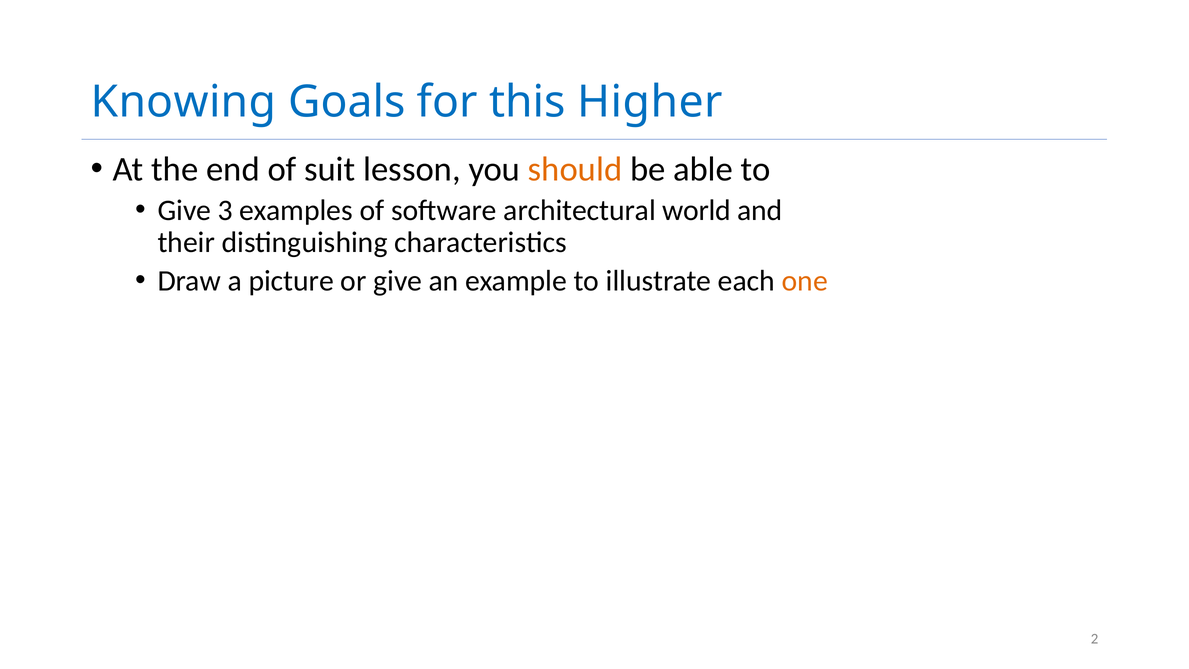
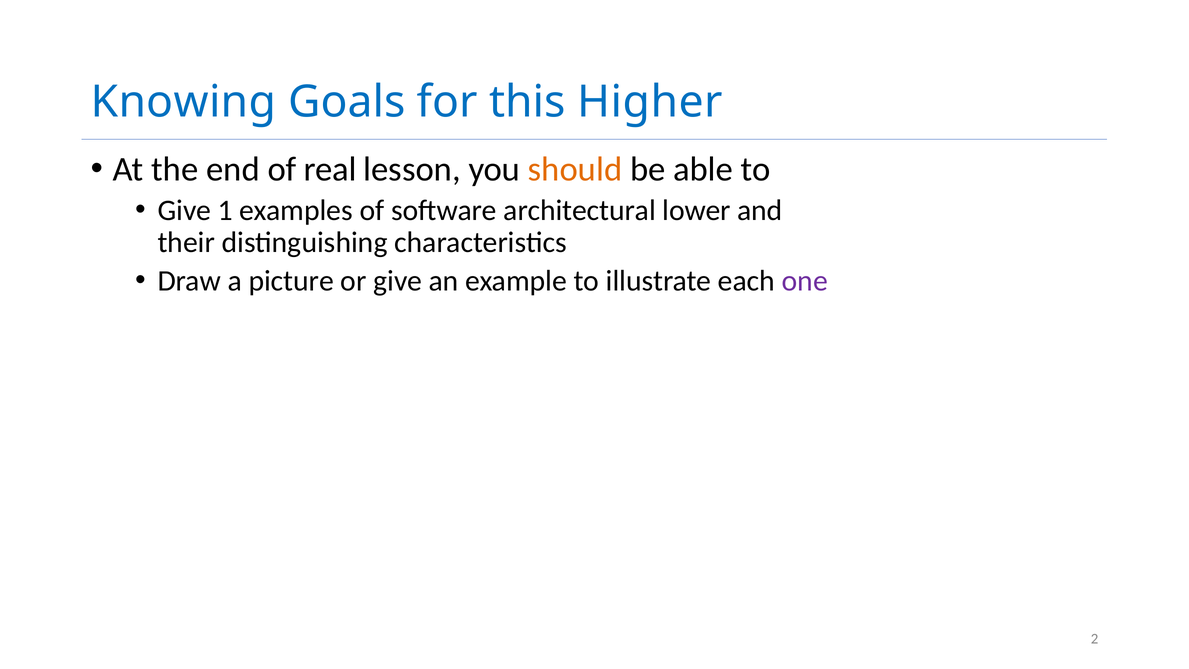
suit: suit -> real (330, 169)
3: 3 -> 1 (225, 210)
world: world -> lower (697, 210)
one colour: orange -> purple (805, 281)
